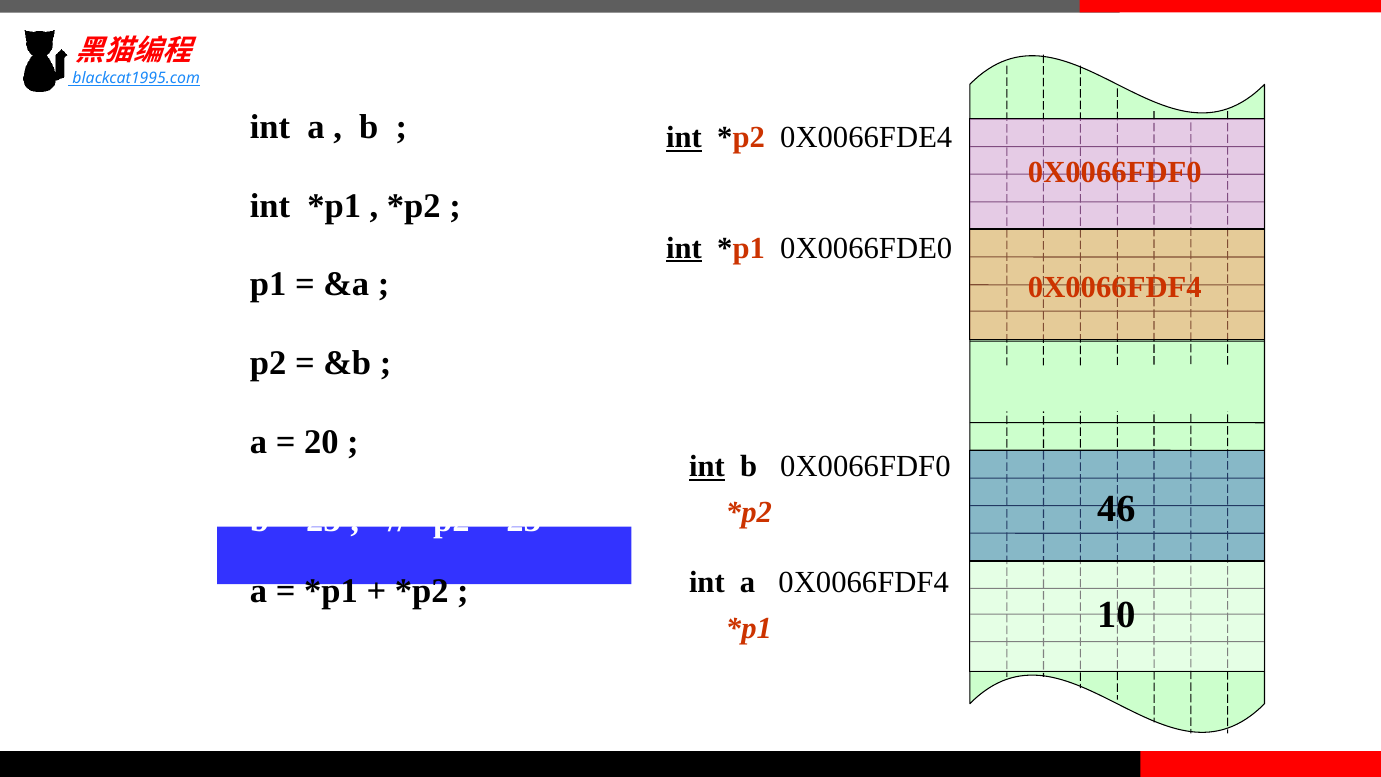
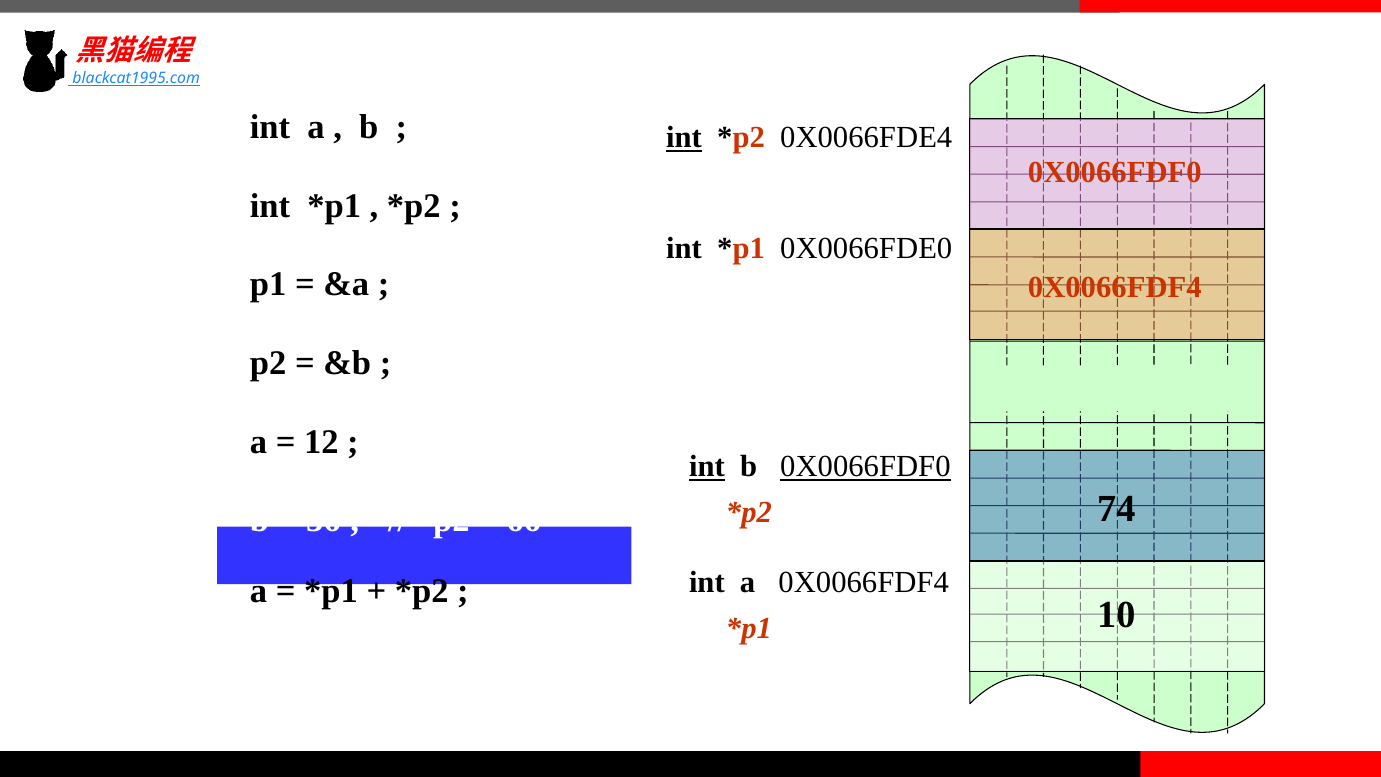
int underline: present -> none (684, 248)
20: 20 -> 12 (321, 442)
0X0066FDF0 underline: none -> present (865, 467)
46: 46 -> 74 (1116, 509)
23: 23 -> 36 (323, 520)
23: 23 -> 66 (524, 520)
